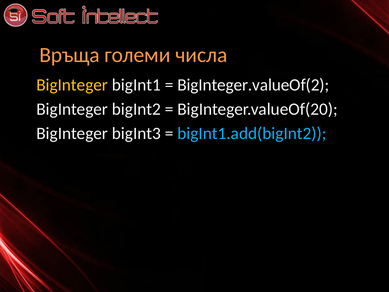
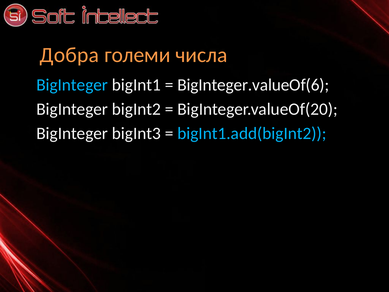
Връща: Връща -> Добра (69, 55)
BigInteger colour: yellow -> light blue (72, 85)
BigInteger.valueOf(2: BigInteger.valueOf(2 -> BigInteger.valueOf(6 (253, 85)
